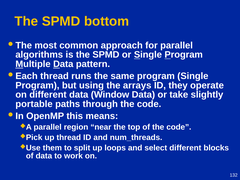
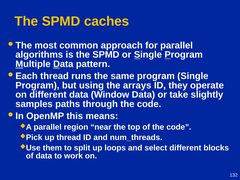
bottom: bottom -> caches (107, 21)
portable: portable -> samples (34, 104)
